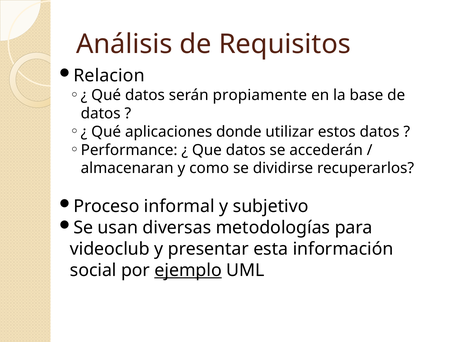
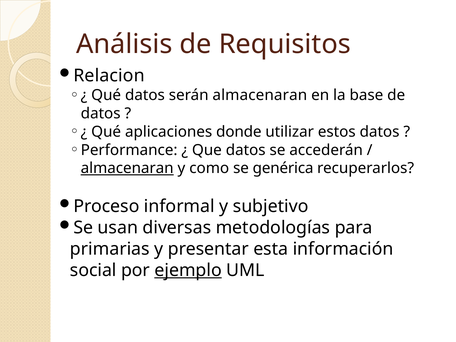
serán propiamente: propiamente -> almacenaran (260, 95)
almacenaran underline: none -> present (127, 168)
dividirse: dividirse -> genérica (283, 168)
videoclub: videoclub -> primarias (110, 249)
